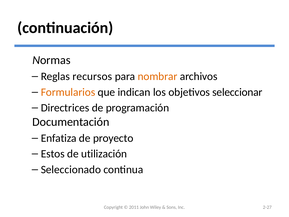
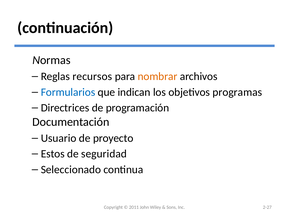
Formularios colour: orange -> blue (68, 92)
seleccionar: seleccionar -> programas (237, 92)
Enfatiza: Enfatiza -> Usuario (59, 138)
utilización: utilización -> seguridad (104, 154)
